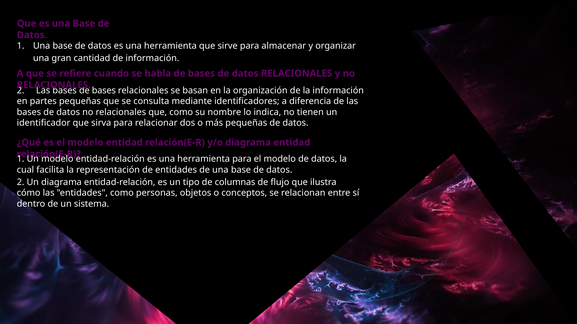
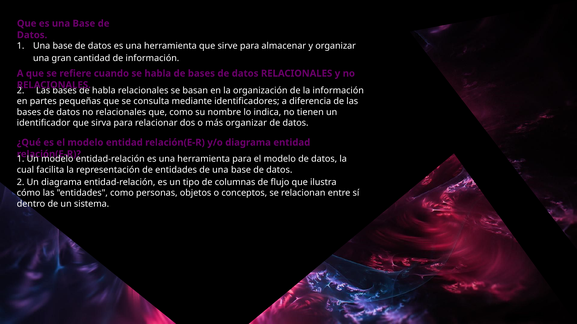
bases: bases -> habla (104, 91)
más pequeñas: pequeñas -> organizar (246, 123)
